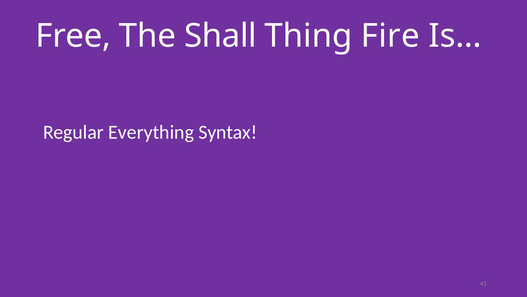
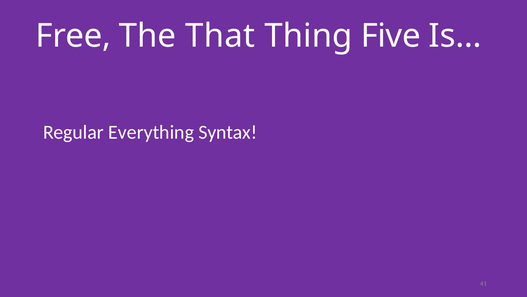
Shall: Shall -> That (220, 36)
Fire: Fire -> Five (391, 36)
